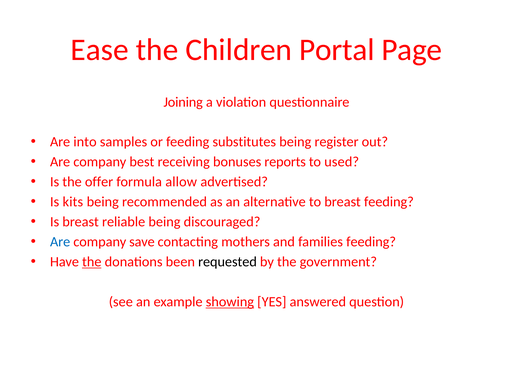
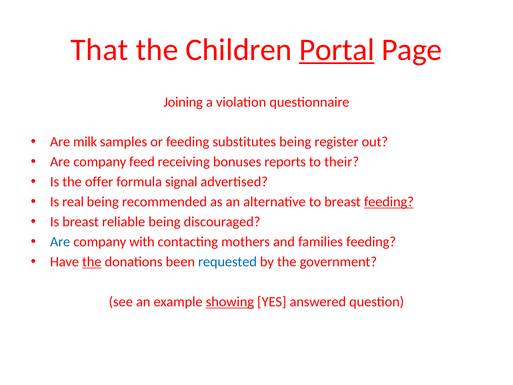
Ease: Ease -> That (99, 50)
Portal underline: none -> present (337, 50)
into: into -> milk (85, 142)
best: best -> feed (142, 162)
used: used -> their (342, 162)
allow: allow -> signal (181, 182)
kits: kits -> real (73, 202)
feeding underline: none -> present (389, 202)
save: save -> with (142, 242)
requested colour: black -> blue (227, 262)
